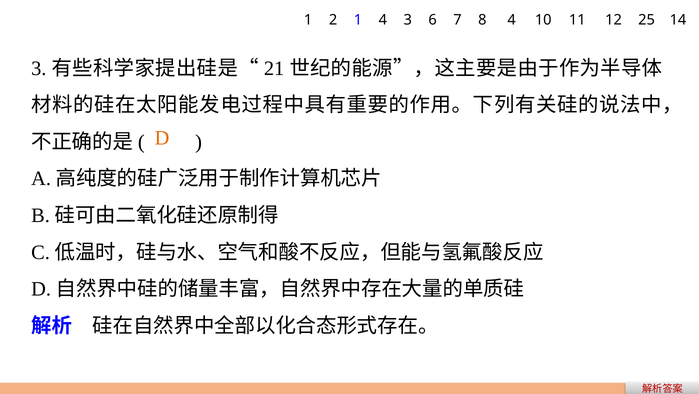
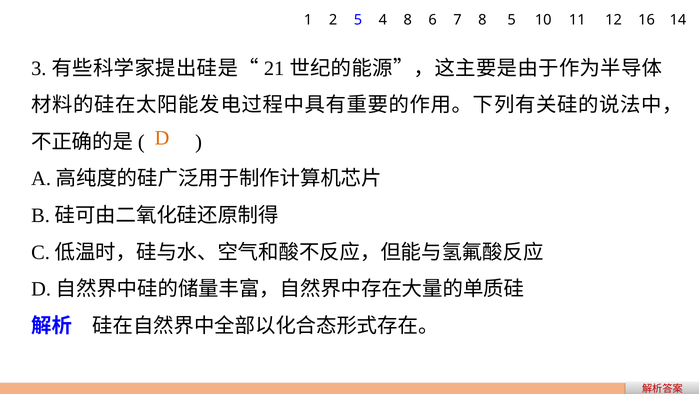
2 1: 1 -> 5 (358, 20)
4 3: 3 -> 8 (408, 20)
8 4: 4 -> 5 (512, 20)
25: 25 -> 16 (647, 20)
